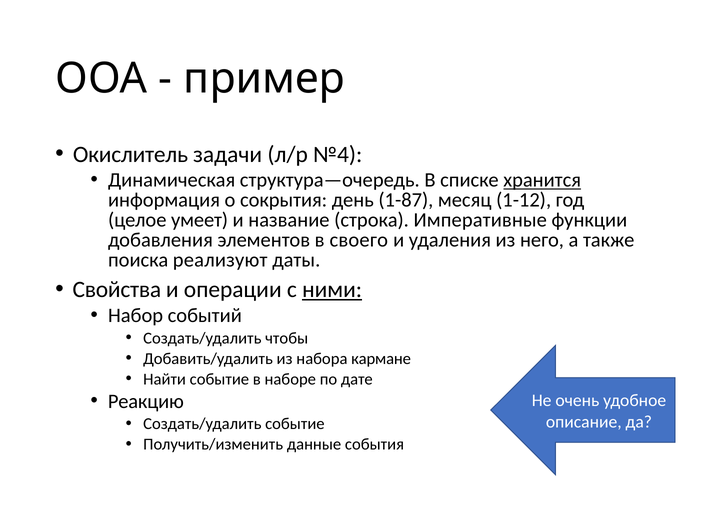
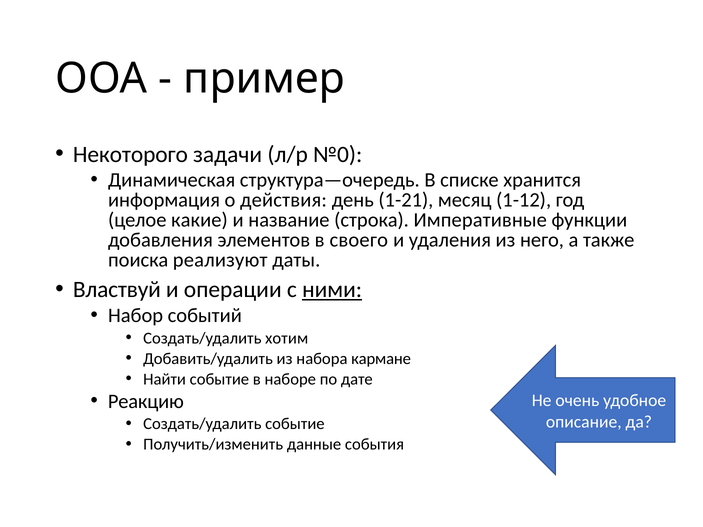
Окислитель: Окислитель -> Некоторого (130, 154)
№4: №4 -> №0 (338, 154)
хранится underline: present -> none (542, 180)
сокрытия: сокрытия -> действия (284, 200)
1-87: 1-87 -> 1-21 (406, 200)
умеет: умеет -> какие (199, 220)
Свойства: Свойства -> Властвуй (117, 290)
чтобы: чтобы -> хотим (287, 338)
